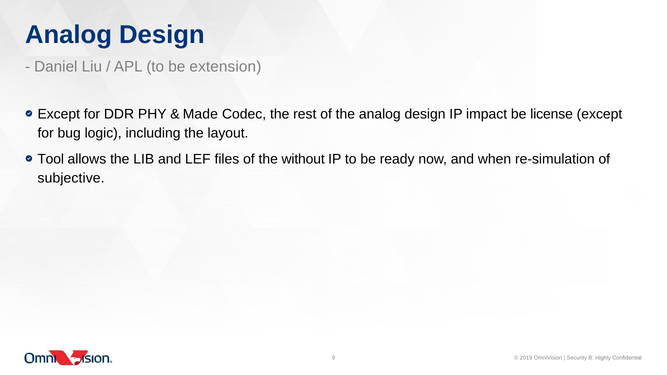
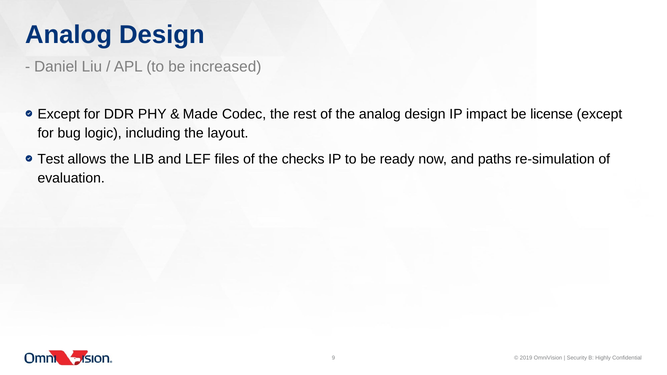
extension: extension -> increased (225, 67)
Tool: Tool -> Test (51, 159)
without: without -> checks (303, 159)
when: when -> paths (495, 159)
subjective: subjective -> evaluation (71, 178)
